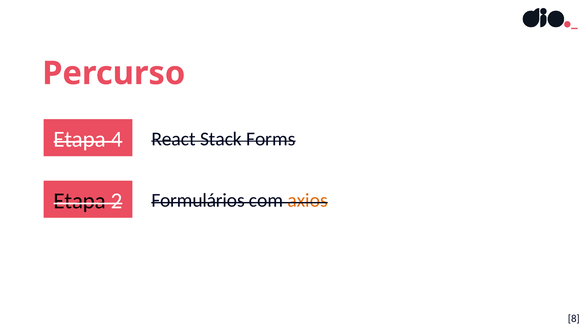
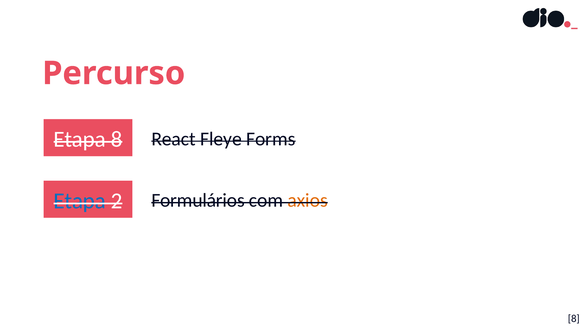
Etapa 4: 4 -> 8 (117, 139)
Stack: Stack -> Fleye (221, 139)
Etapa colour: black -> blue (80, 201)
